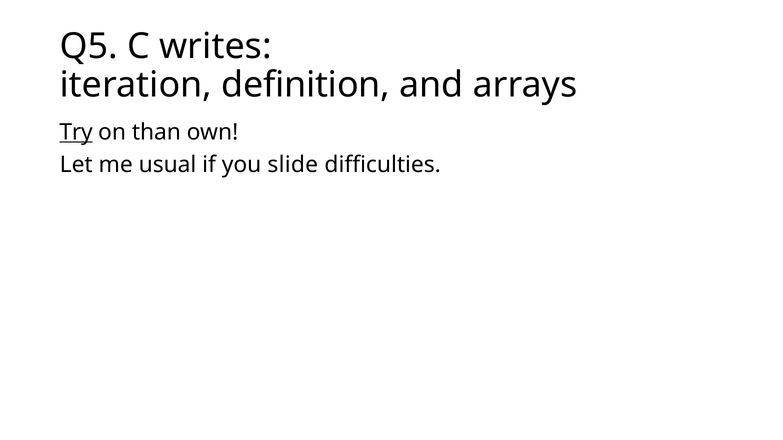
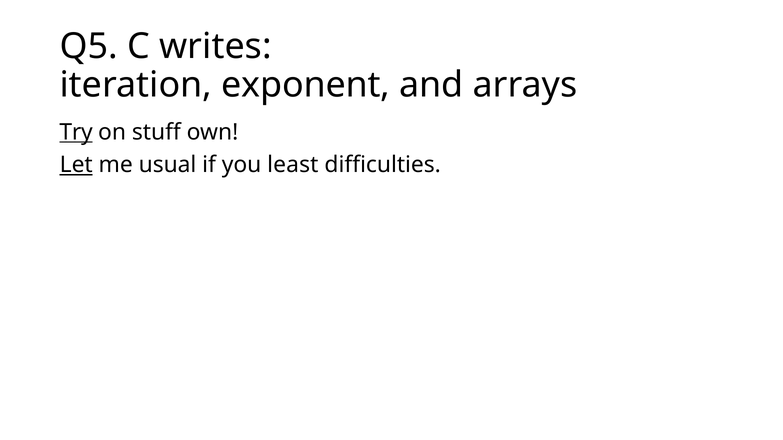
definition: definition -> exponent (306, 85)
than: than -> stuff (156, 132)
Let underline: none -> present (76, 165)
slide: slide -> least (293, 165)
